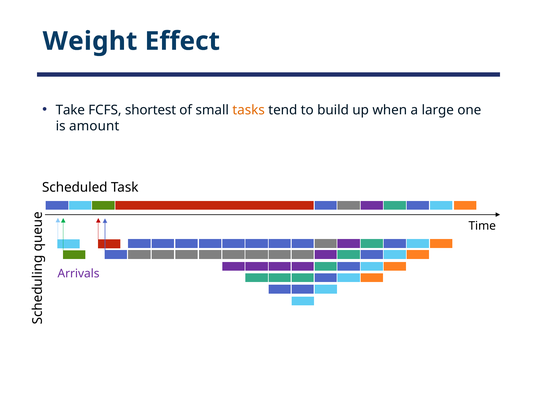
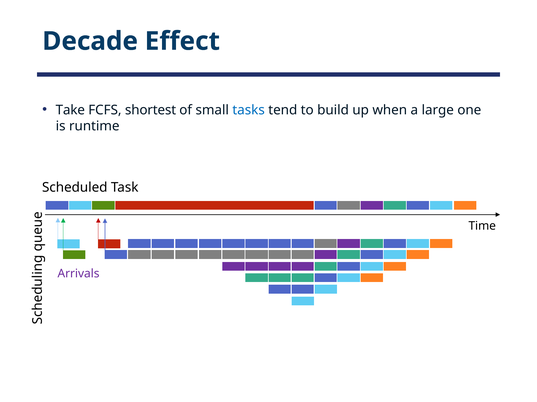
Weight: Weight -> Decade (90, 41)
tasks colour: orange -> blue (249, 110)
amount: amount -> runtime (94, 126)
